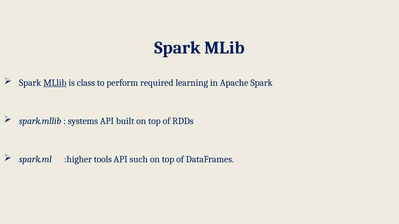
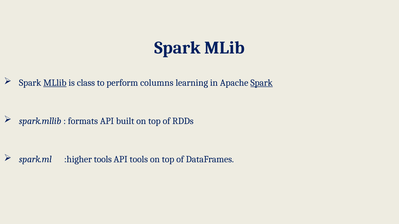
required: required -> columns (157, 83)
Spark underline: none -> present (262, 83)
systems: systems -> formats (83, 121)
API such: such -> tools (139, 160)
